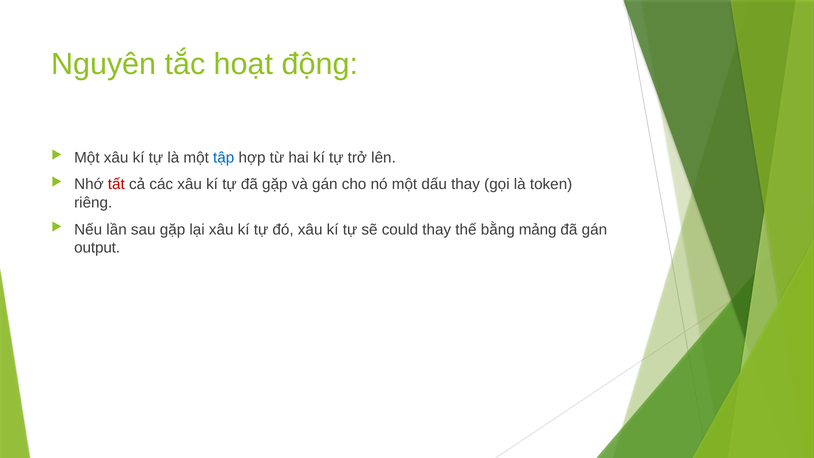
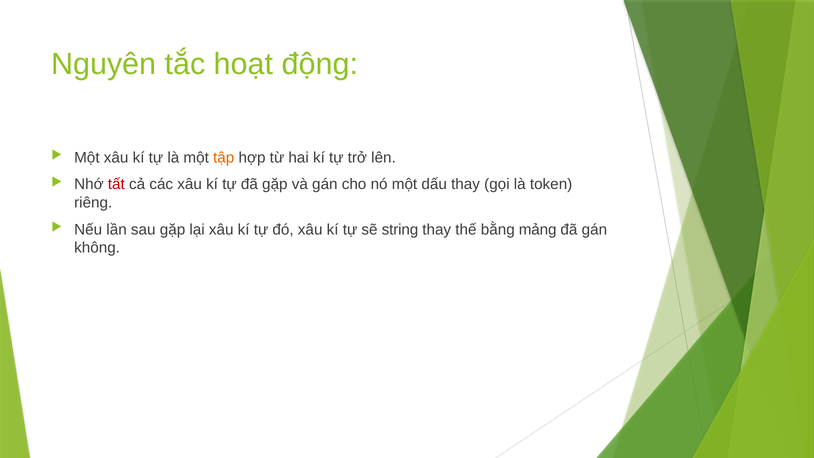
tập colour: blue -> orange (224, 158)
could: could -> string (400, 229)
output: output -> không (97, 248)
